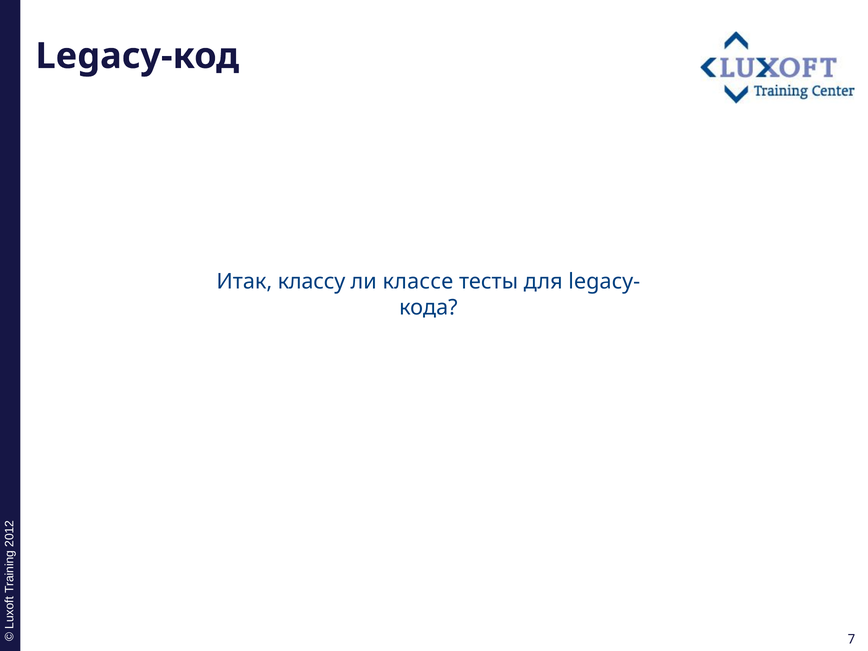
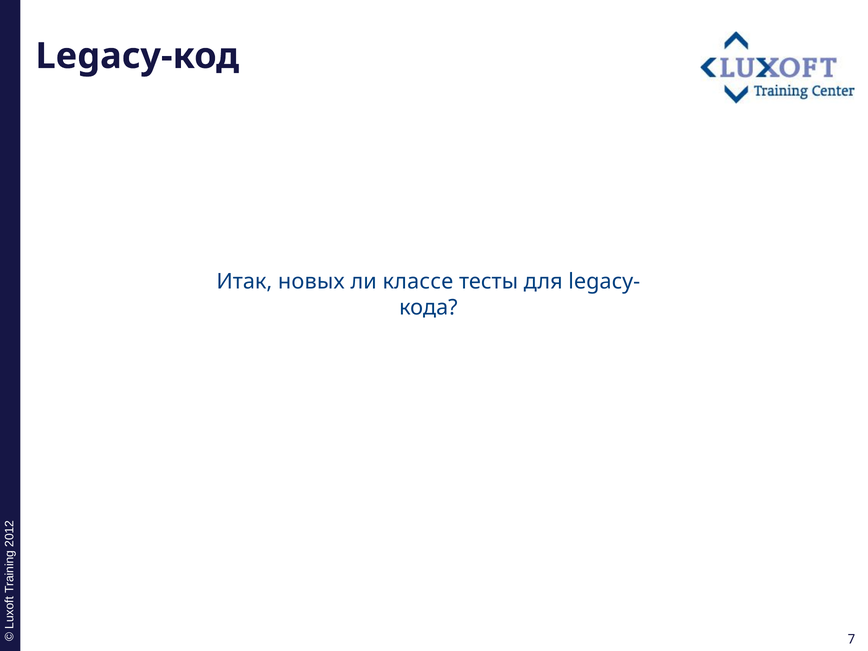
классу: классу -> новых (311, 281)
